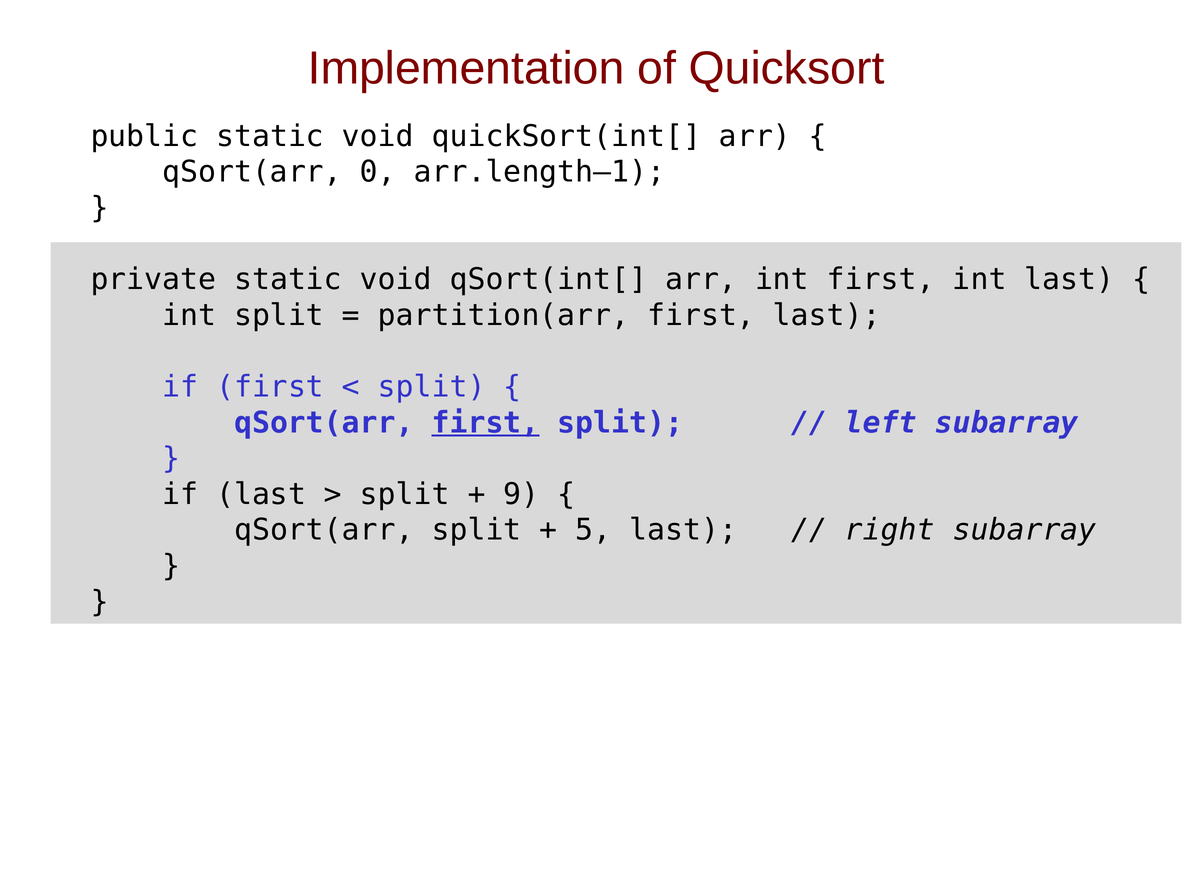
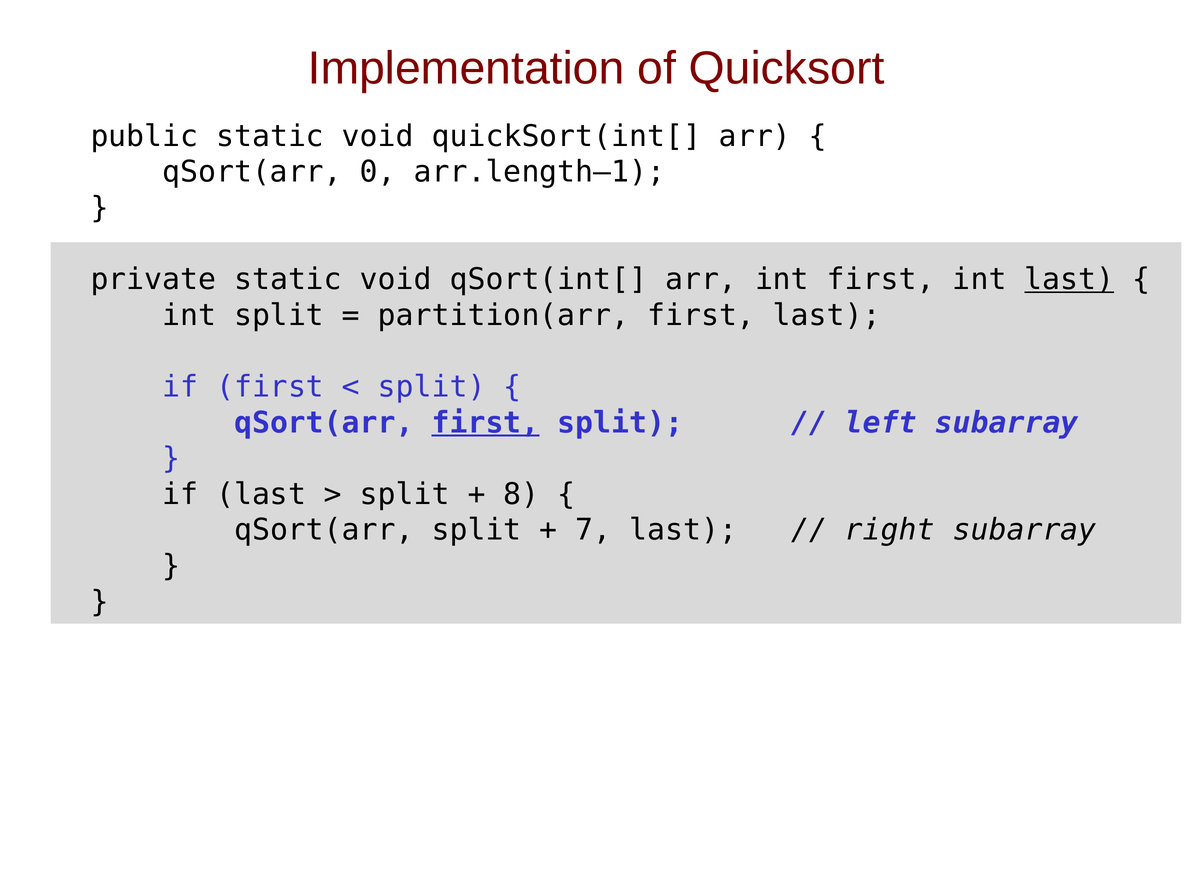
last underline: none -> present (1069, 280)
9: 9 -> 8 (521, 495)
5: 5 -> 7 (593, 530)
